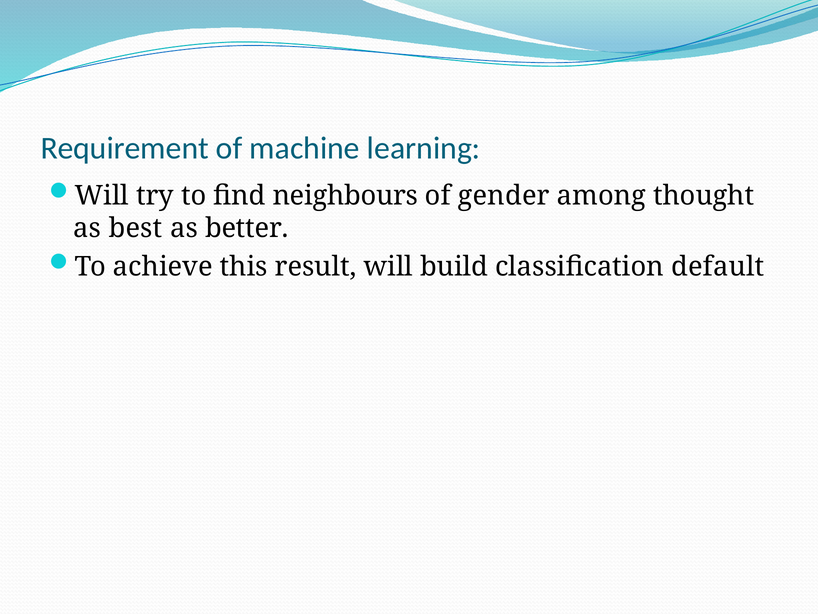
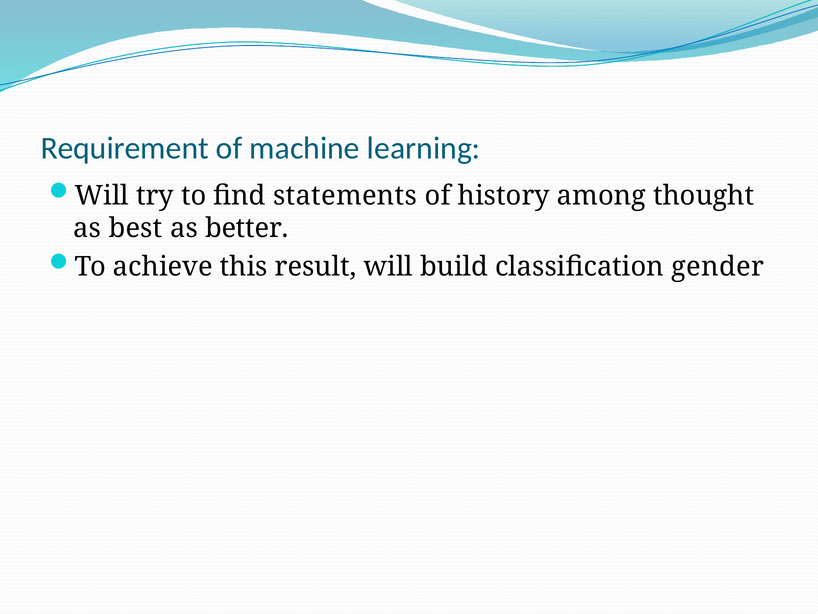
neighbours: neighbours -> statements (345, 195)
gender: gender -> history (504, 195)
default: default -> gender (718, 266)
